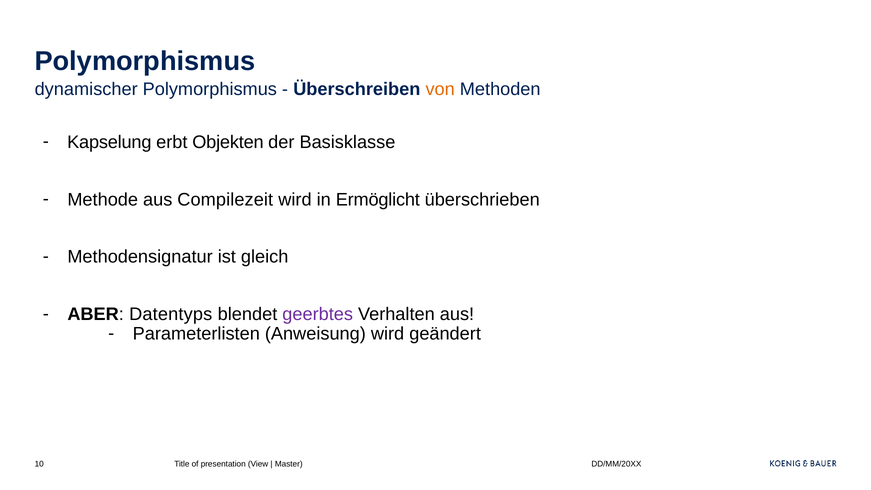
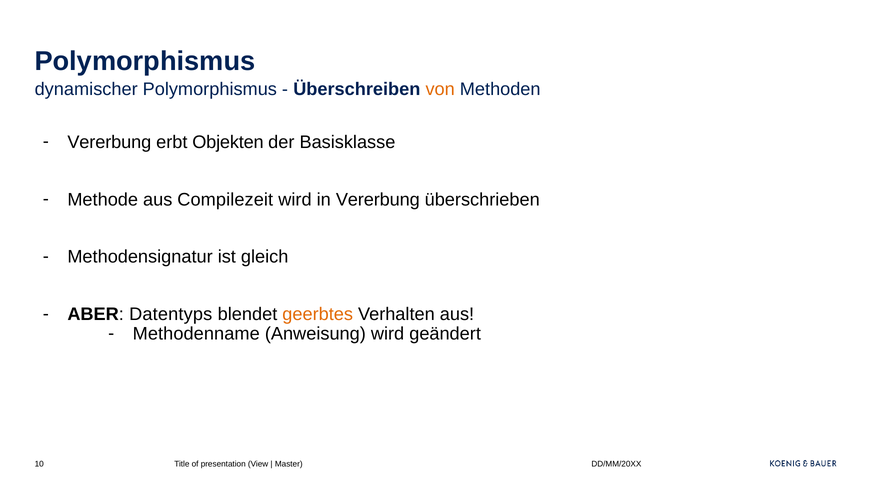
Kapselung: Kapselung -> Vererbung (109, 142)
in Ermöglicht: Ermöglicht -> Vererbung (378, 200)
geerbtes colour: purple -> orange (318, 314)
Parameterlisten: Parameterlisten -> Methodenname (196, 334)
